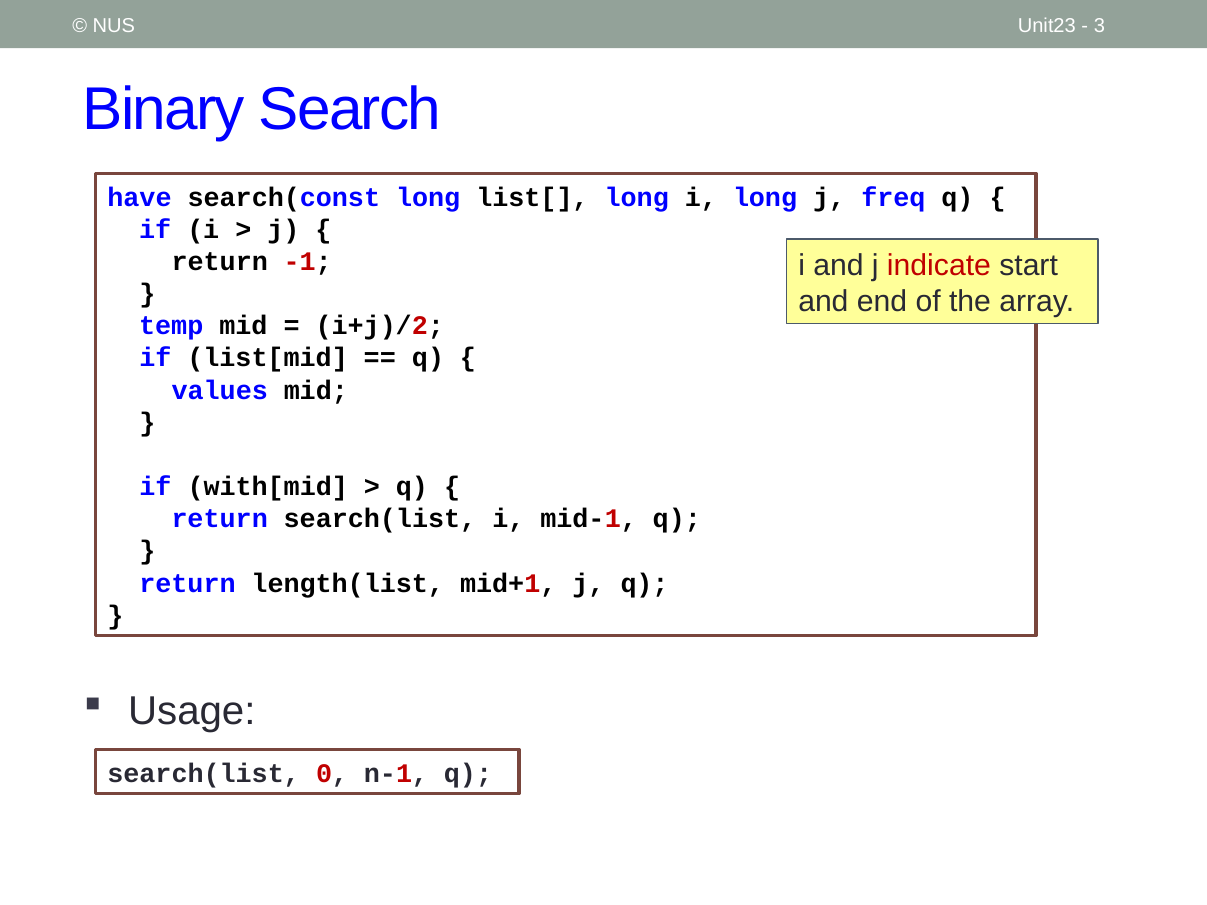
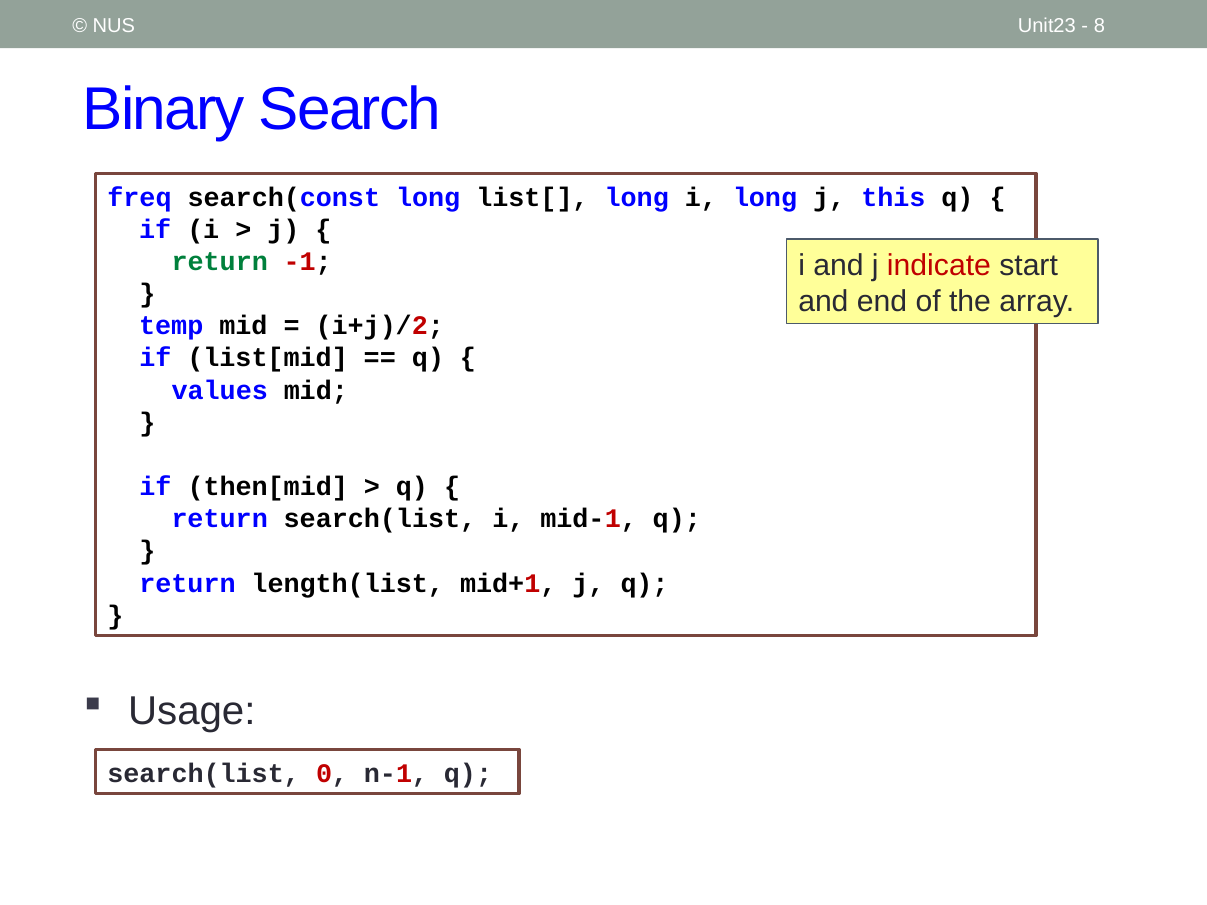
3: 3 -> 8 (1099, 25)
have: have -> freq (140, 197)
freq: freq -> this (893, 197)
return colour: black -> green (220, 262)
with[mid: with[mid -> then[mid (268, 487)
